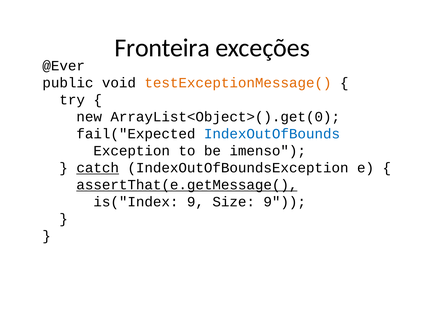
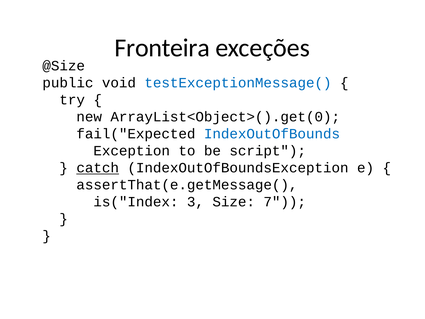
@Ever: @Ever -> @Size (64, 66)
testExceptionMessage( colour: orange -> blue (238, 83)
imenso: imenso -> script (268, 151)
assertThat(e.getMessage( underline: present -> none (187, 185)
is("Index 9: 9 -> 3 (195, 202)
Size 9: 9 -> 7 (285, 202)
